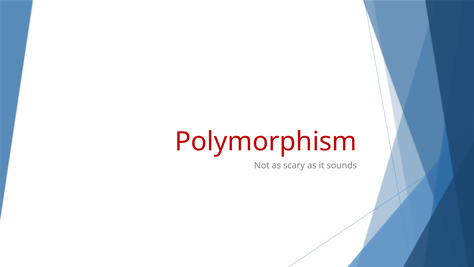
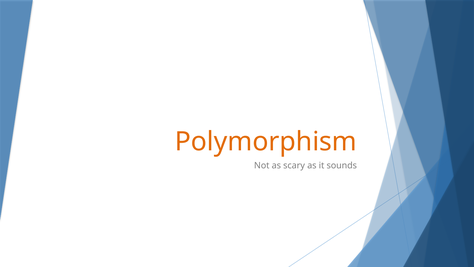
Polymorphism colour: red -> orange (266, 142)
